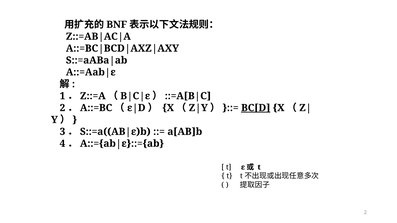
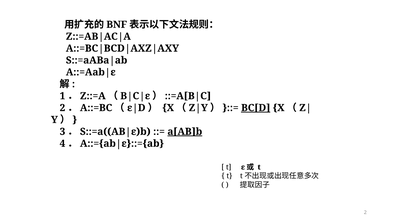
a[AB]b underline: none -> present (185, 132)
